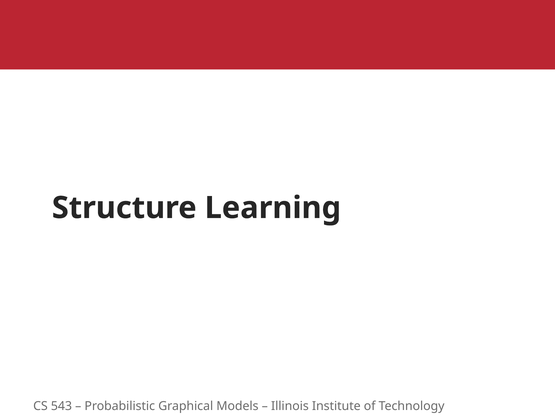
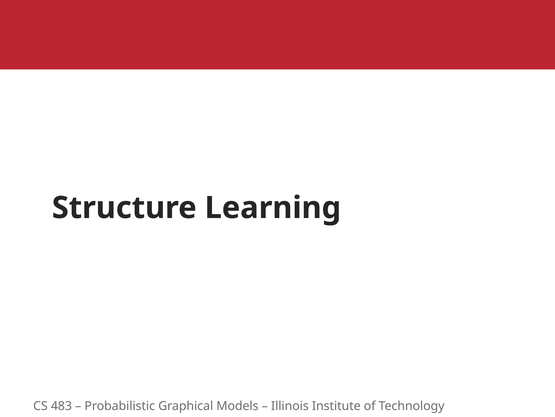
543: 543 -> 483 (61, 405)
